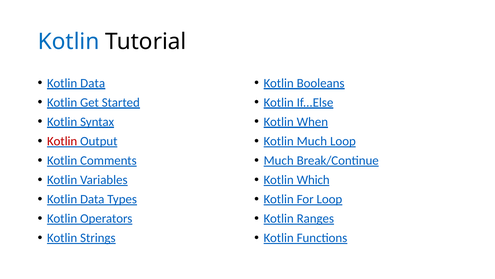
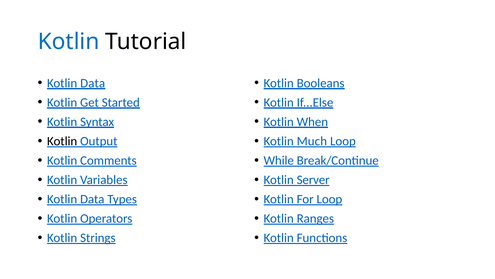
Kotlin colour: red -> black (62, 141)
Much: Much -> While (279, 160)
Which: Which -> Server (313, 180)
